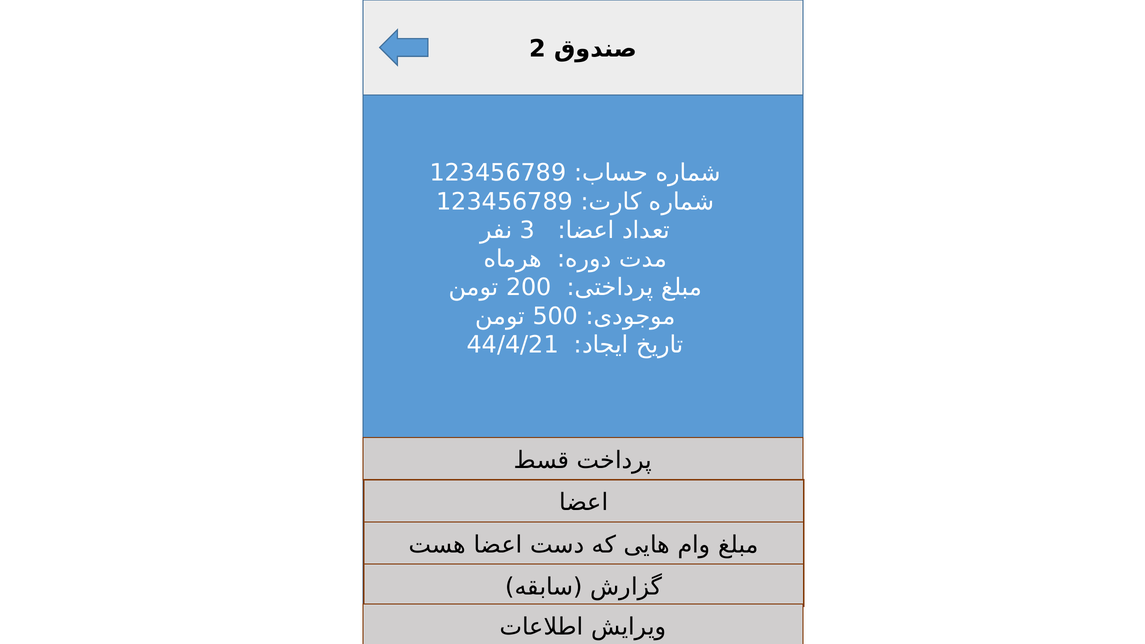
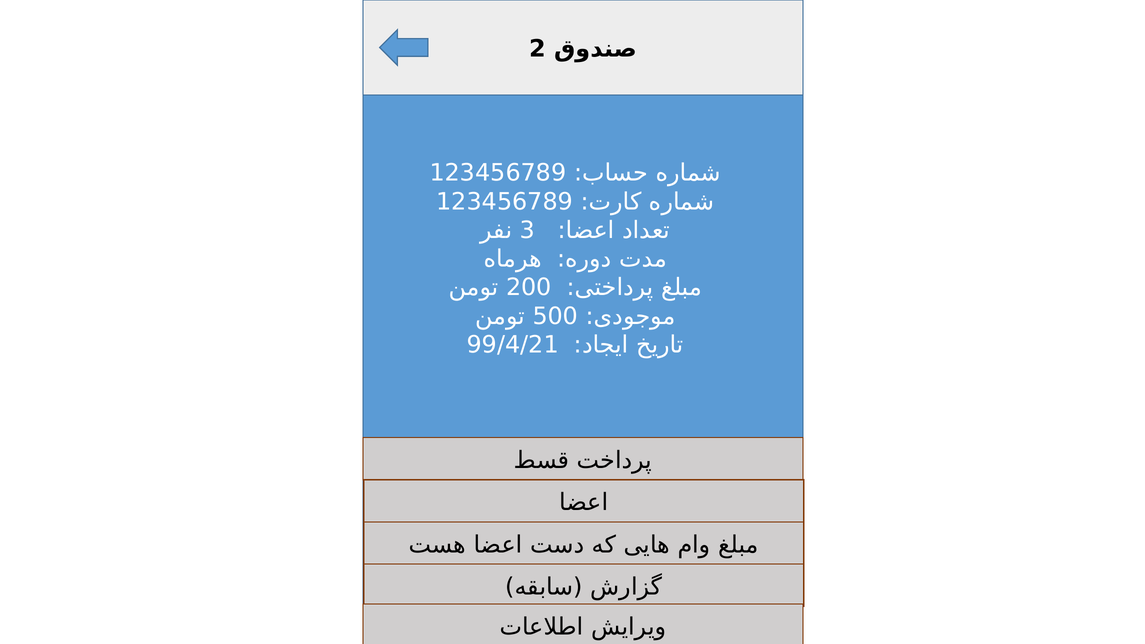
44/4/21: 44/4/21 -> 99/4/21 (513, 345)
